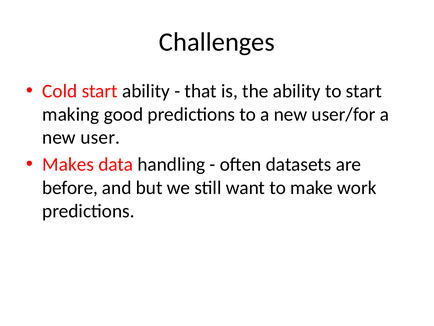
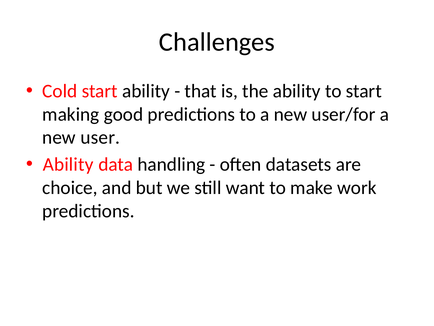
Makes: Makes -> Ability (68, 164)
before: before -> choice (70, 188)
